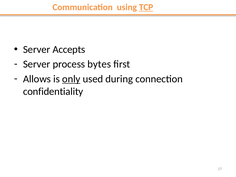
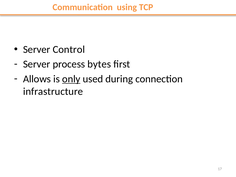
TCP underline: present -> none (146, 7)
Accepts: Accepts -> Control (69, 50)
confidentiality: confidentiality -> infrastructure (53, 91)
